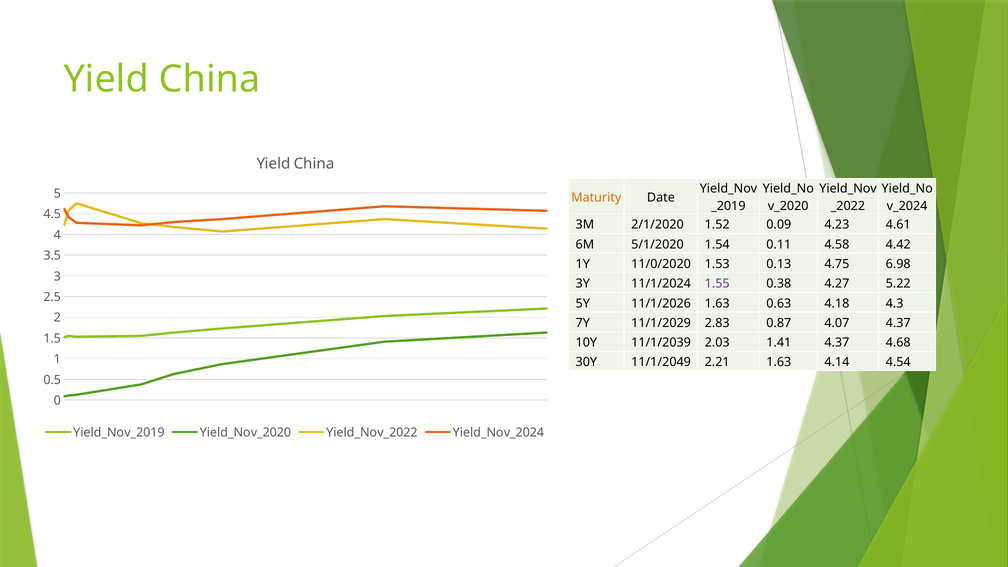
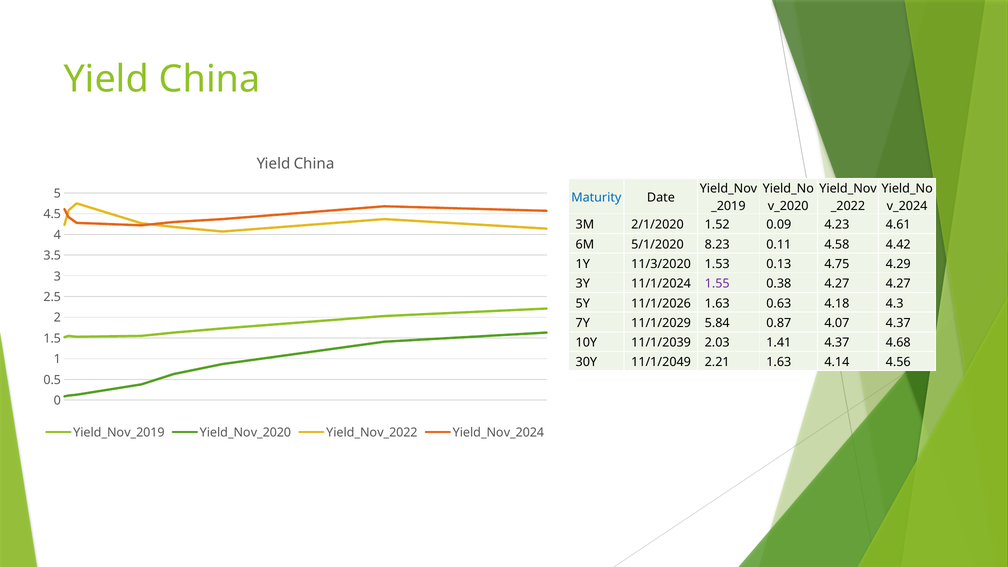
Maturity colour: orange -> blue (596, 197)
1.54: 1.54 -> 8.23 (717, 244)
11/0/2020: 11/0/2020 -> 11/3/2020 (661, 264)
6.98: 6.98 -> 4.29 (898, 264)
4.27 5.22: 5.22 -> 4.27 (898, 284)
2.83: 2.83 -> 5.84 (717, 323)
4.54: 4.54 -> 4.56 (898, 362)
